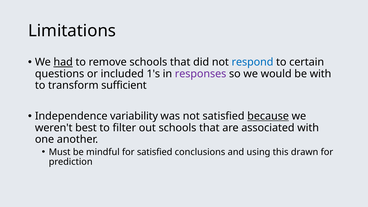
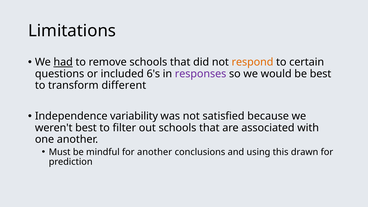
respond colour: blue -> orange (252, 62)
1's: 1's -> 6's (153, 74)
be with: with -> best (321, 74)
sufficient: sufficient -> different (124, 85)
because underline: present -> none (268, 116)
for satisfied: satisfied -> another (155, 152)
